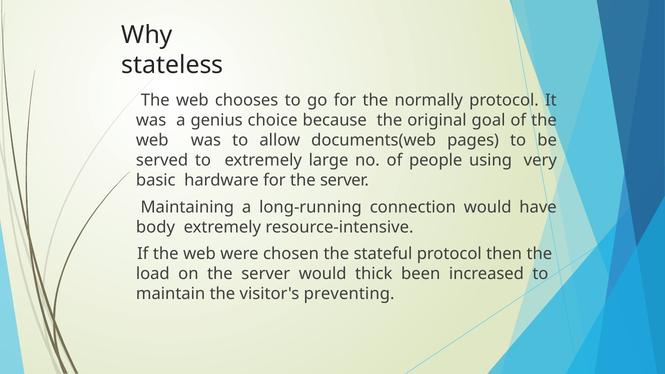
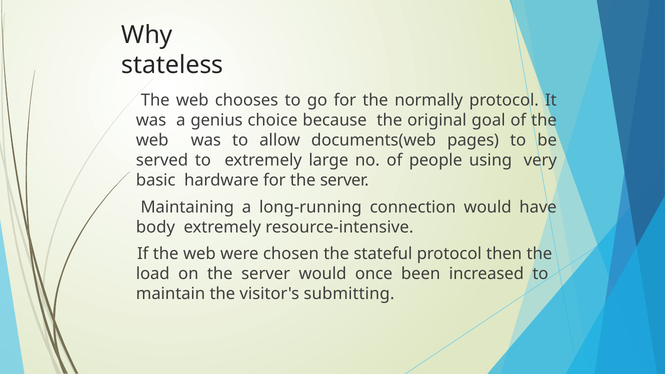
thick: thick -> once (374, 274)
preventing: preventing -> submitting (349, 294)
